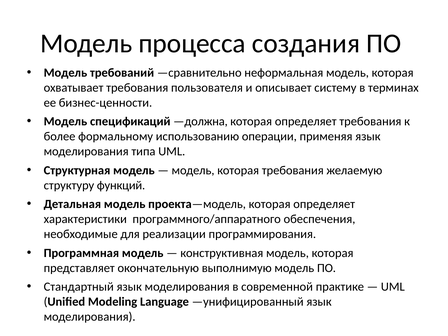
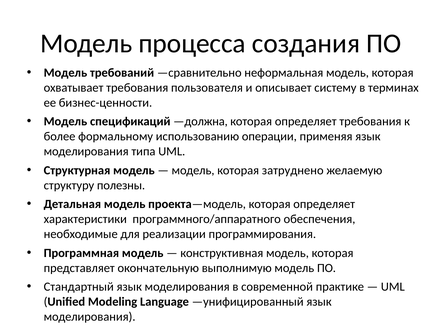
которая требования: требования -> затруднено (293, 170)
функций: функций -> полезны (121, 185)
